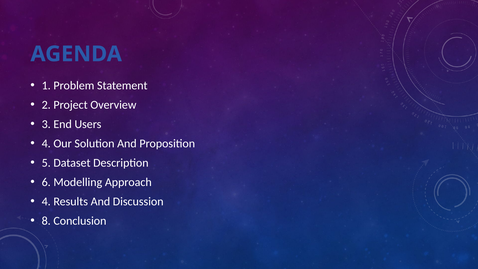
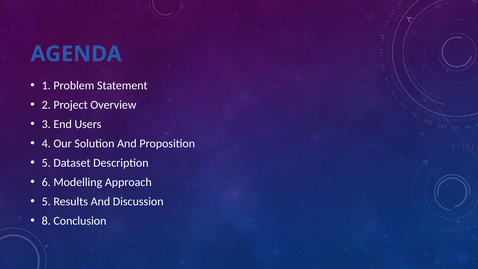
4: 4 -> 5 (46, 201)
